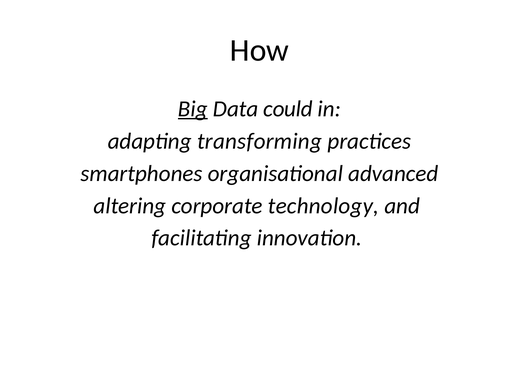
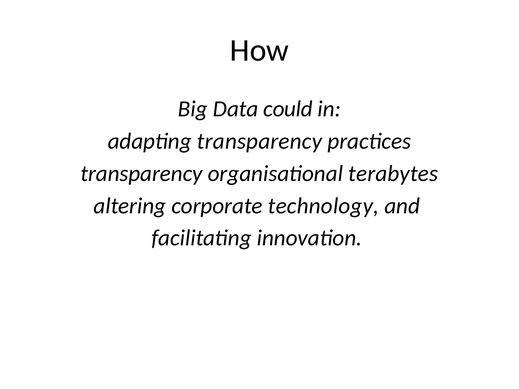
Big underline: present -> none (193, 109)
adapting transforming: transforming -> transparency (259, 141)
smartphones: smartphones -> transparency (142, 174)
advanced: advanced -> terabytes (393, 174)
